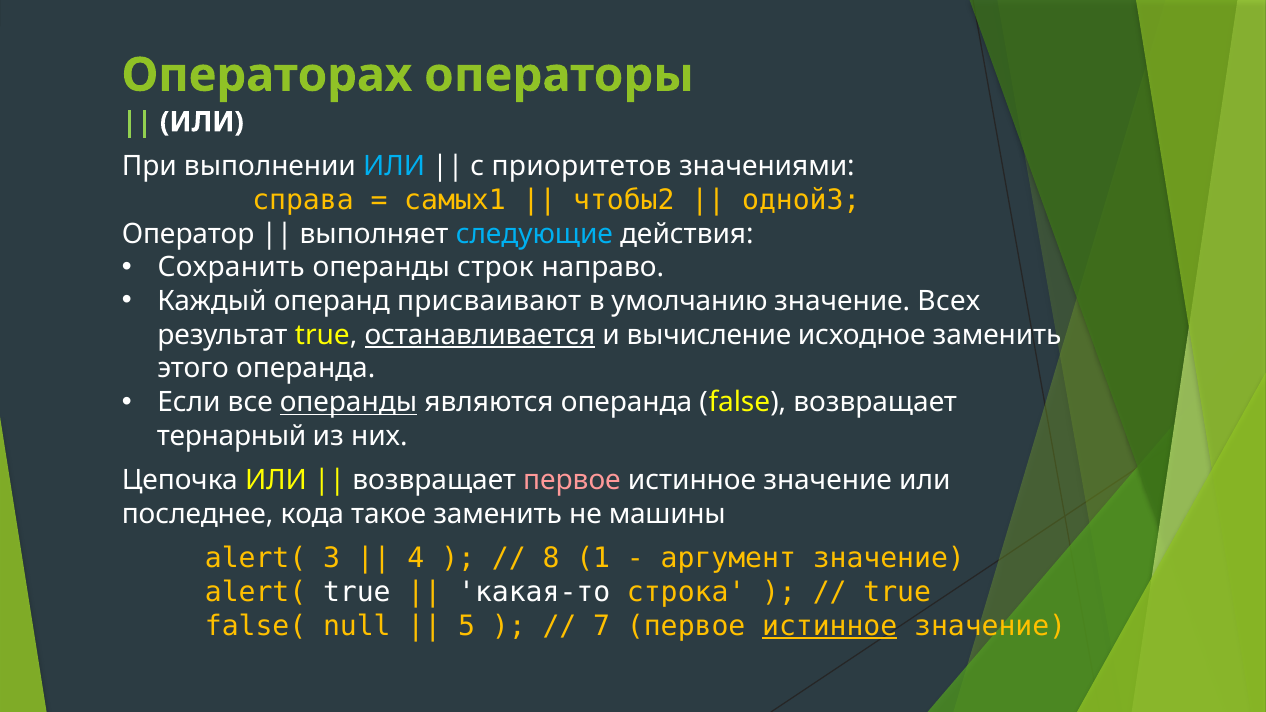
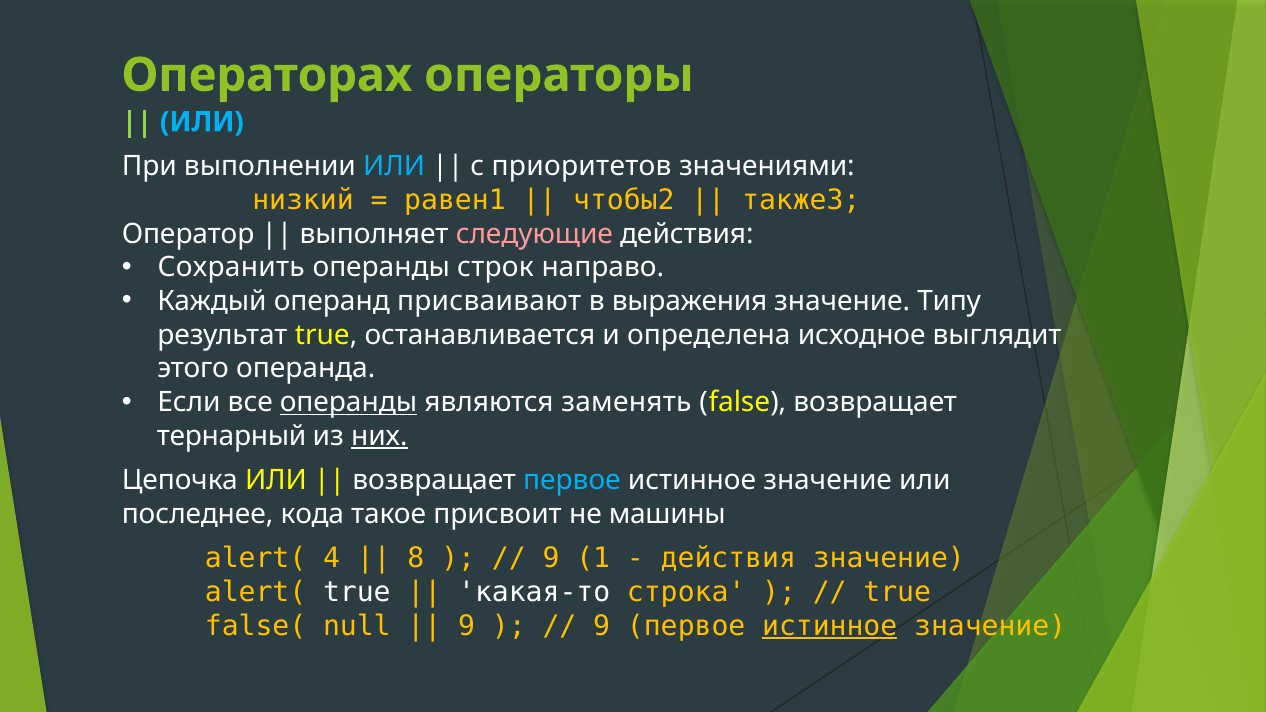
ИЛИ colour: white -> light blue (202, 122)
справа: справа -> низкий (303, 200)
самых1: самых1 -> равен1 (455, 200)
одной3: одной3 -> также3 (801, 200)
следующие colour: light blue -> pink (534, 234)
умолчанию: умолчанию -> выражения (690, 301)
Всех: Всех -> Типу (949, 301)
останавливается underline: present -> none (480, 335)
вычисление: вычисление -> определена (709, 335)
исходное заменить: заменить -> выглядит (997, 335)
являются операнда: операнда -> заменять (626, 403)
них underline: none -> present (379, 436)
первое colour: pink -> light blue (572, 481)
такое заменить: заменить -> присвоит (498, 514)
3: 3 -> 4 (332, 559)
4: 4 -> 8 (416, 559)
8: 8 -> 9 (551, 559)
аргумент: аргумент -> действия (728, 559)
5: 5 -> 9 (467, 626)
7: 7 -> 9 (602, 626)
